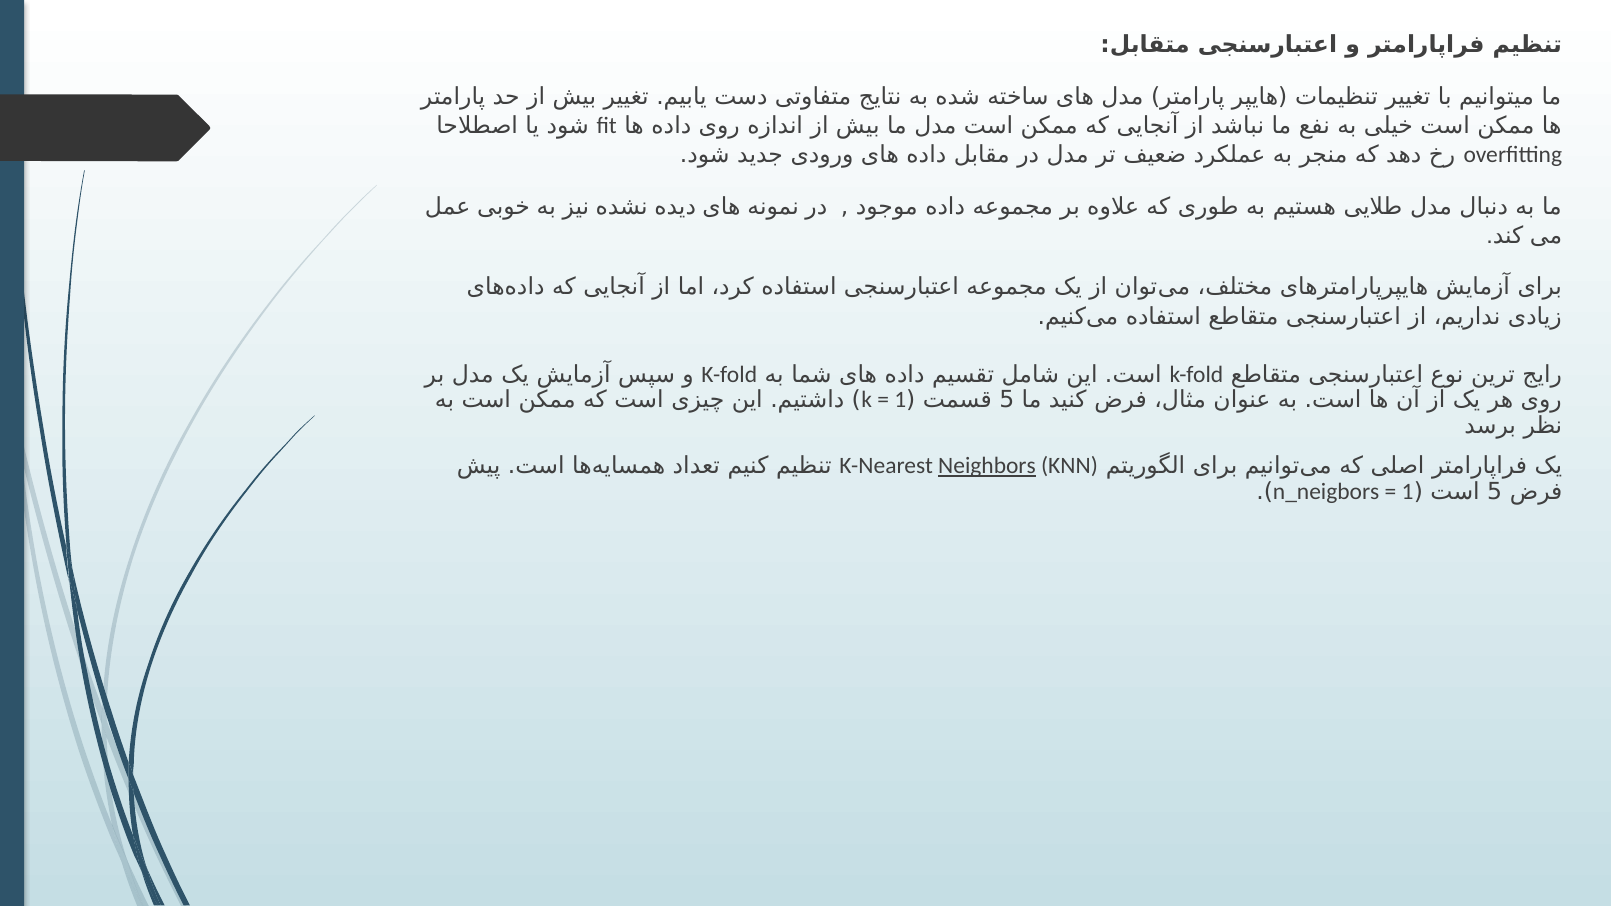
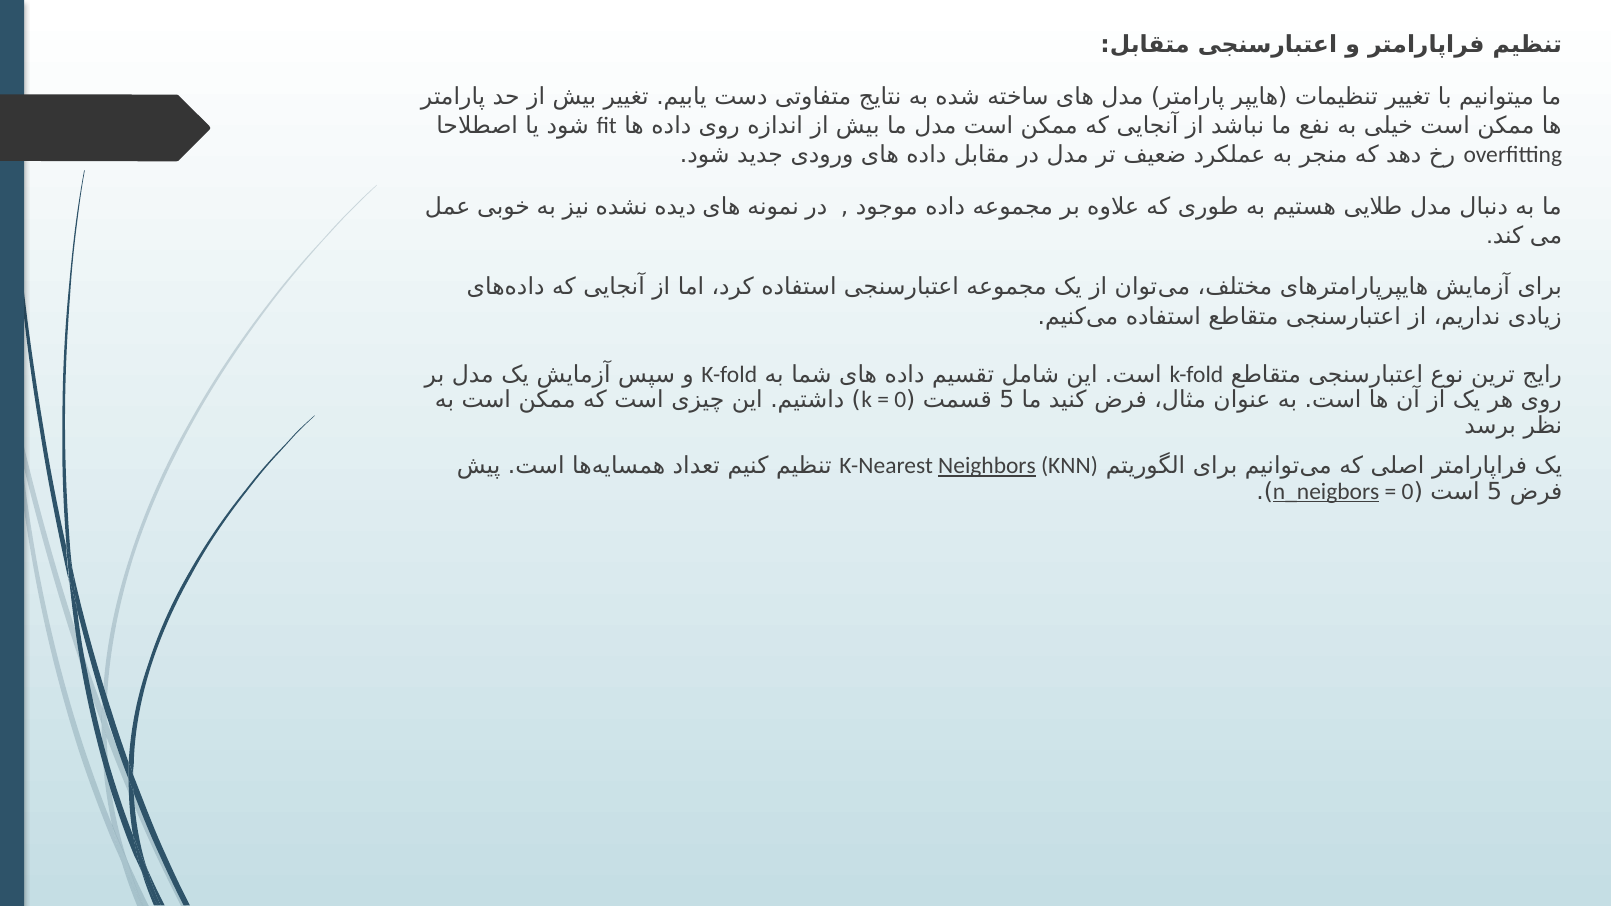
1: 1 -> 0 (900, 400)
n_neigbors underline: none -> present (1326, 491)
1: 1 -> 0 (1408, 491)
